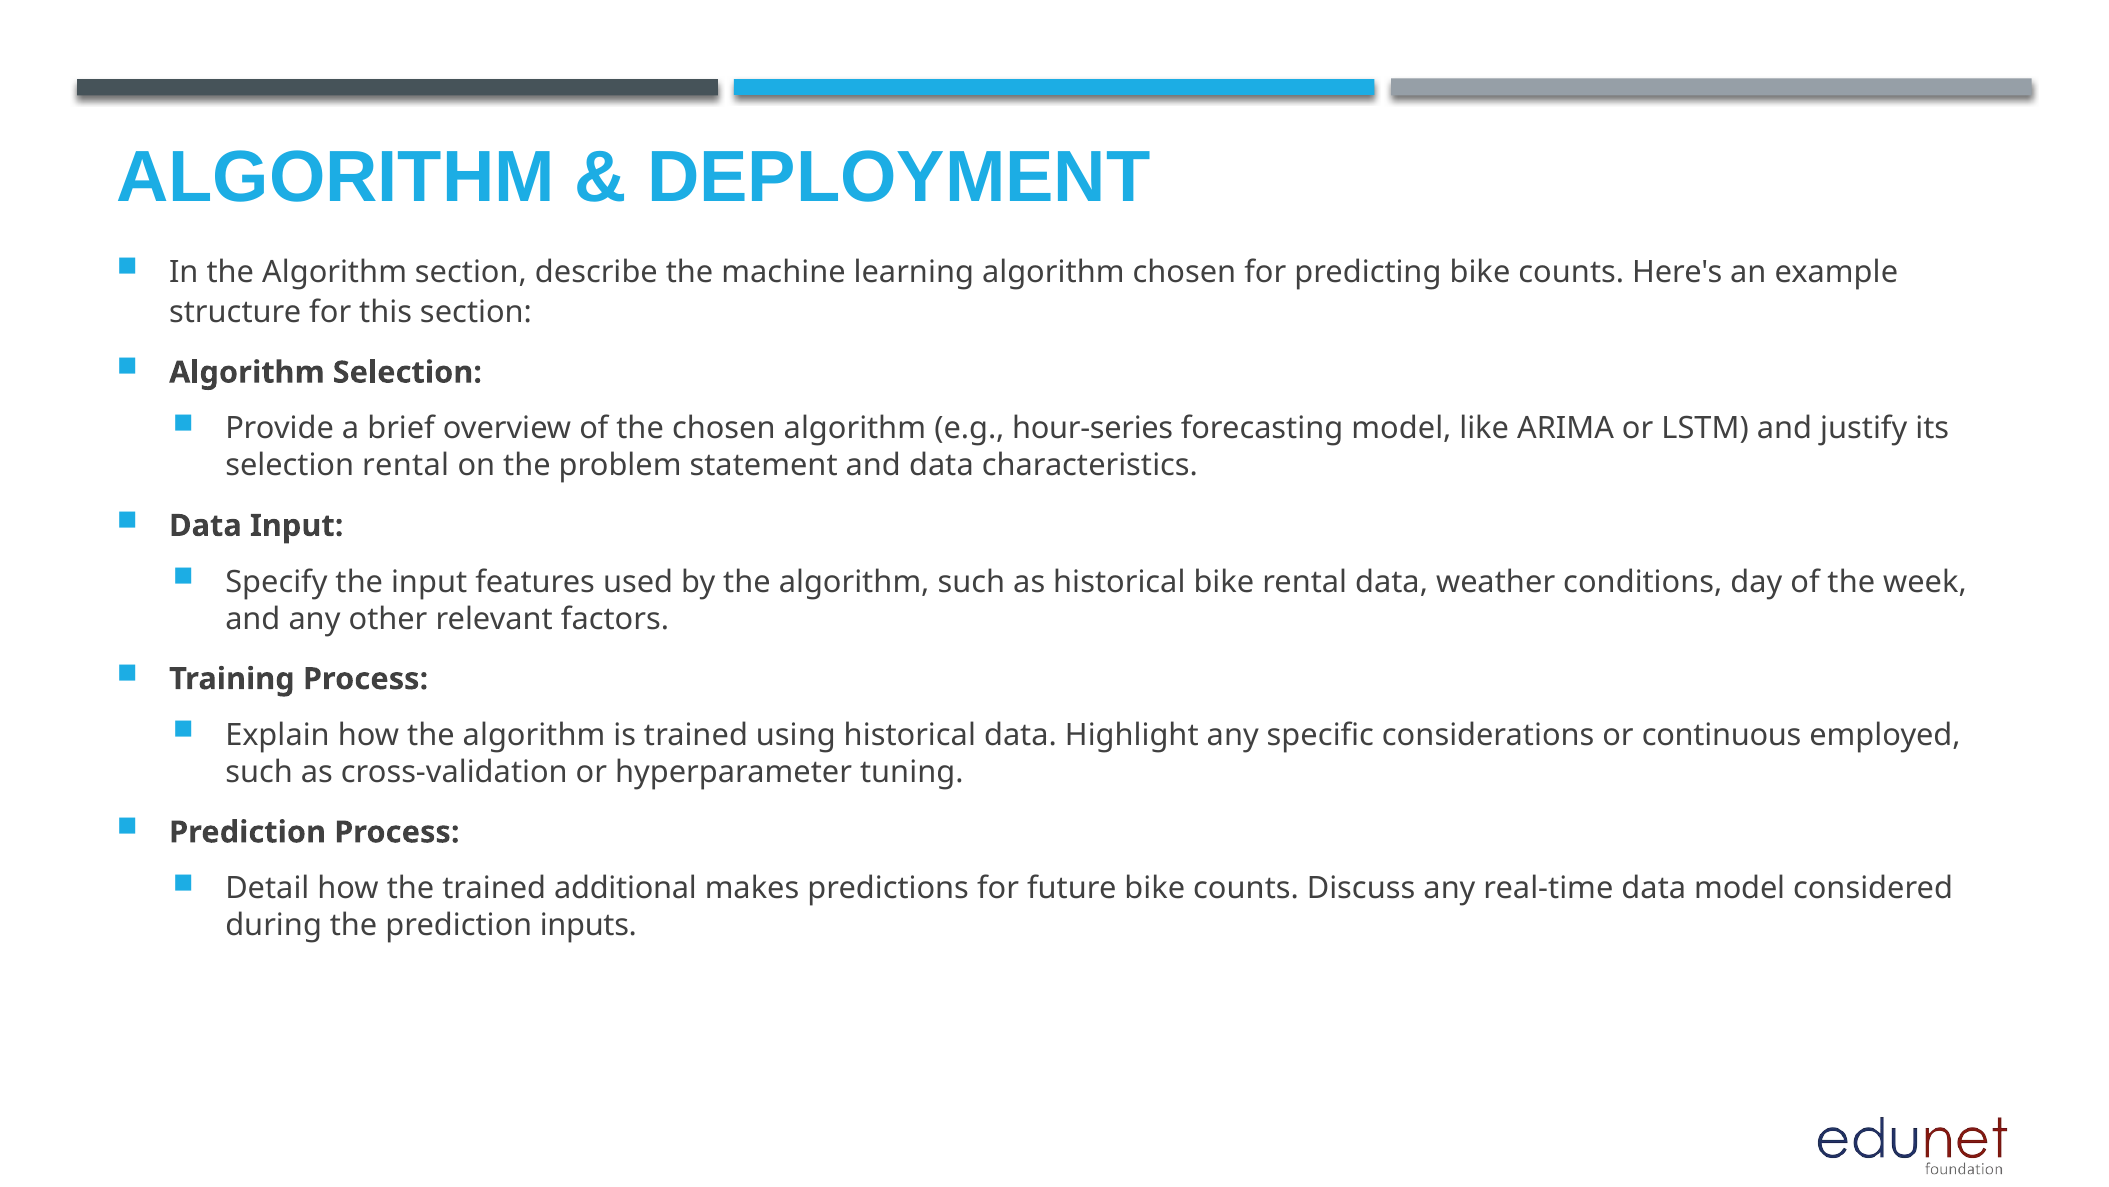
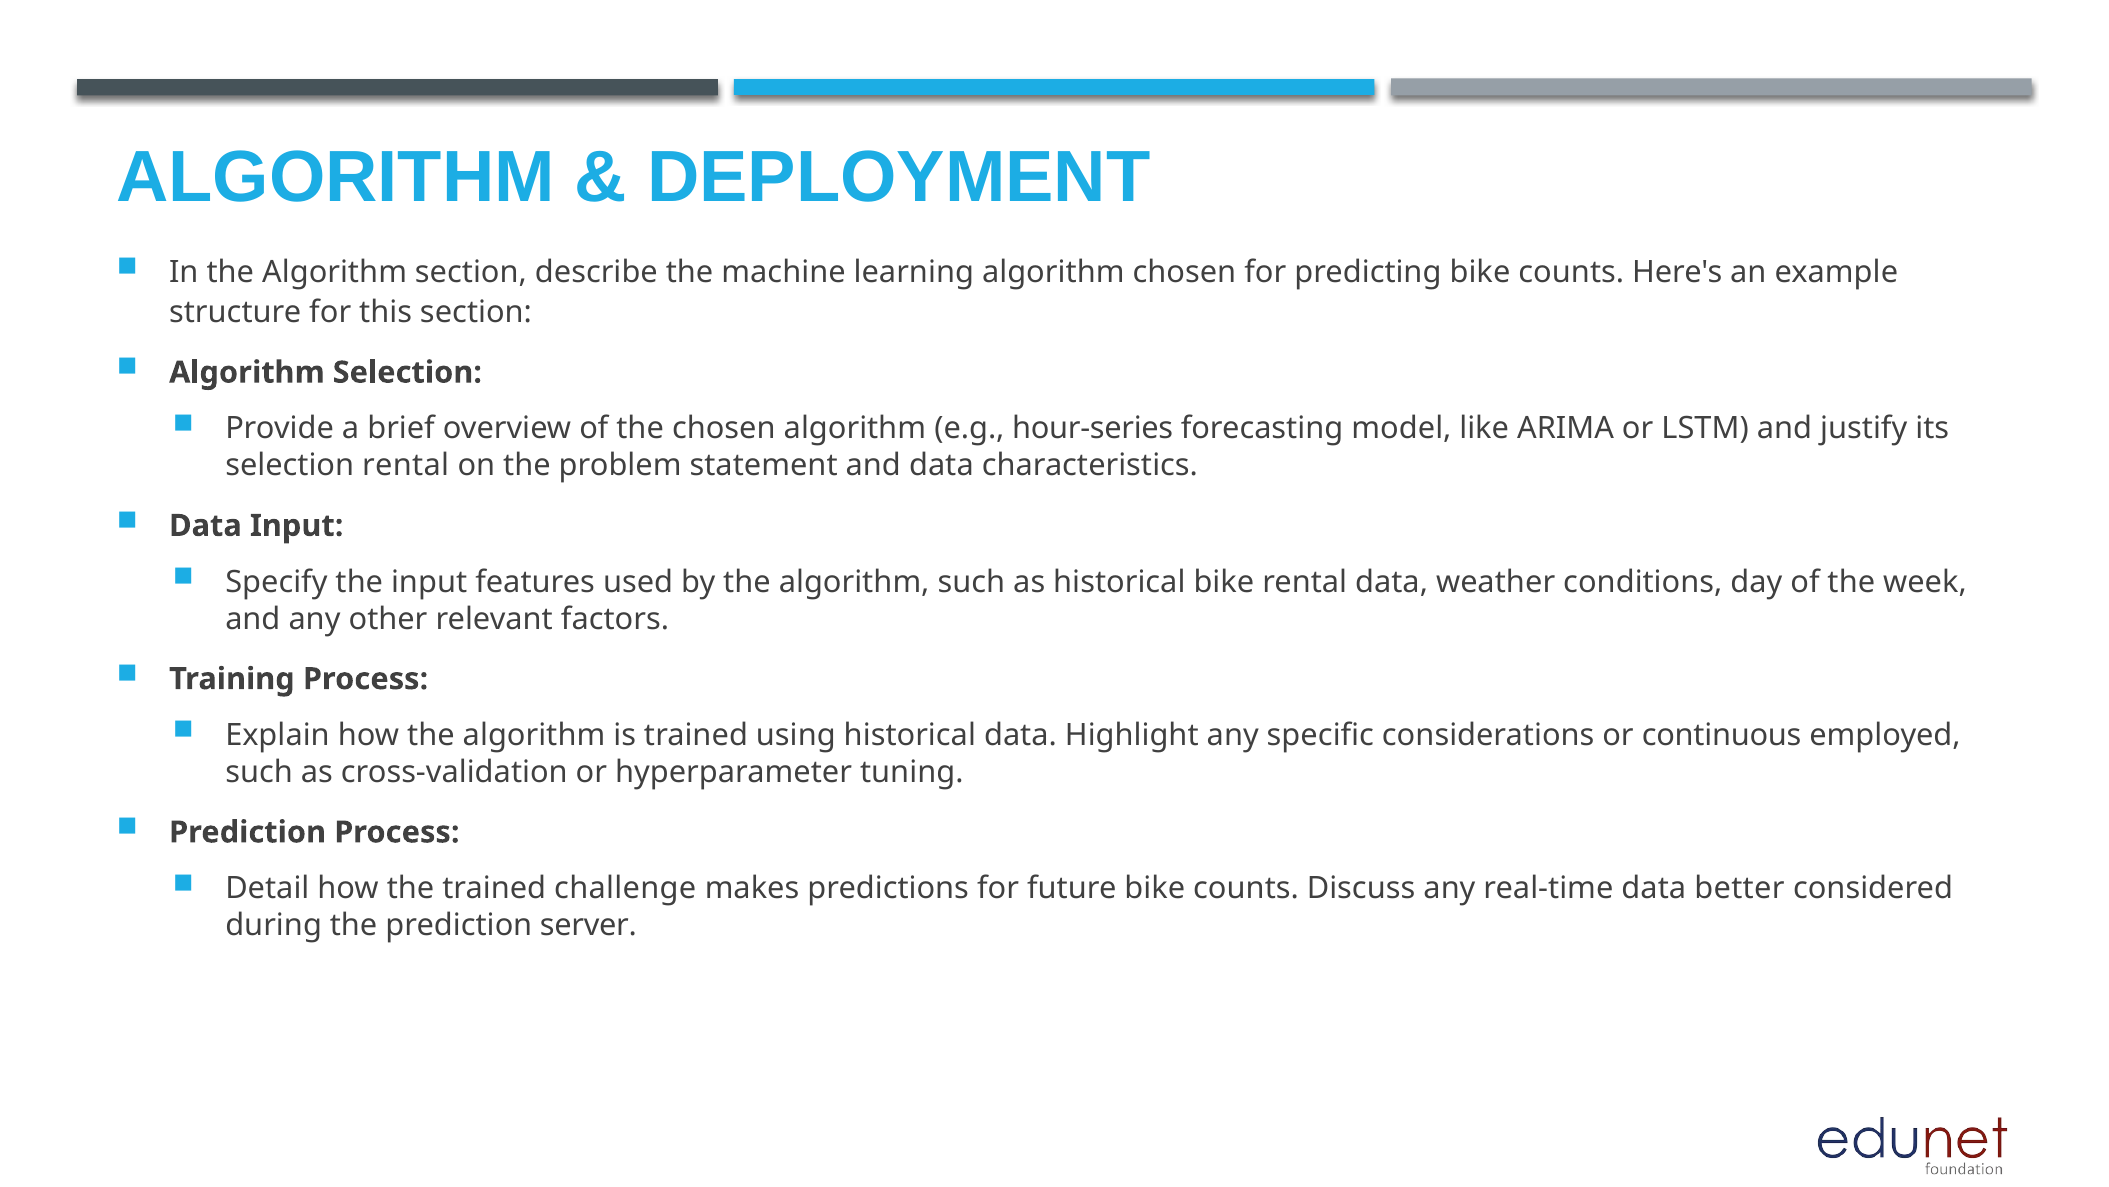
additional: additional -> challenge (625, 888)
data model: model -> better (1739, 888)
inputs: inputs -> server (588, 925)
